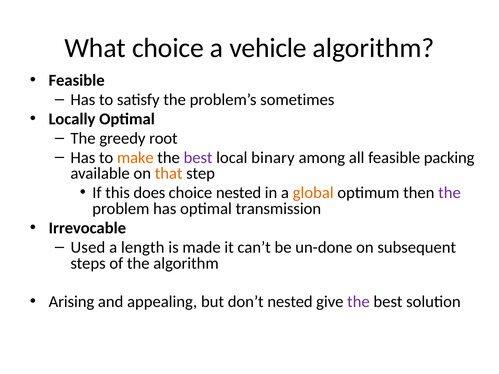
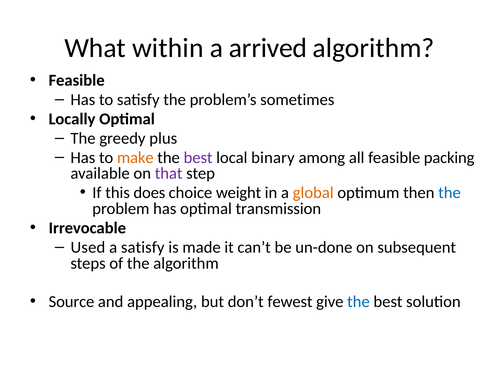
What choice: choice -> within (168, 48)
vehicle: vehicle -> arrived (268, 48)
root: root -> plus (163, 138)
that colour: orange -> purple (169, 174)
choice nested: nested -> weight (239, 193)
the colour: purple -> blue (450, 193)
a length: length -> satisfy (143, 247)
Arising: Arising -> Source (71, 302)
don’t nested: nested -> fewest (290, 302)
the colour: purple -> blue (358, 302)
